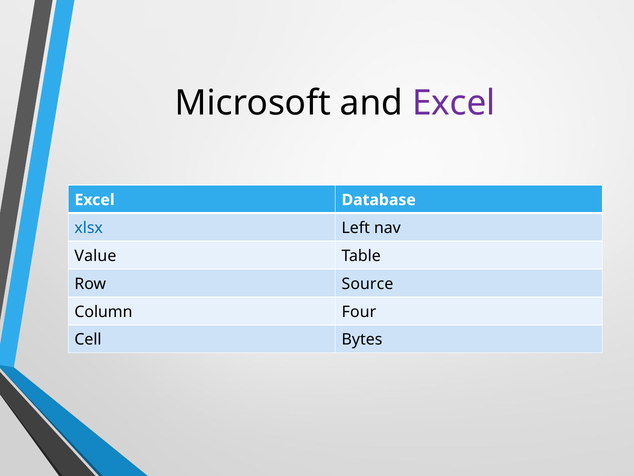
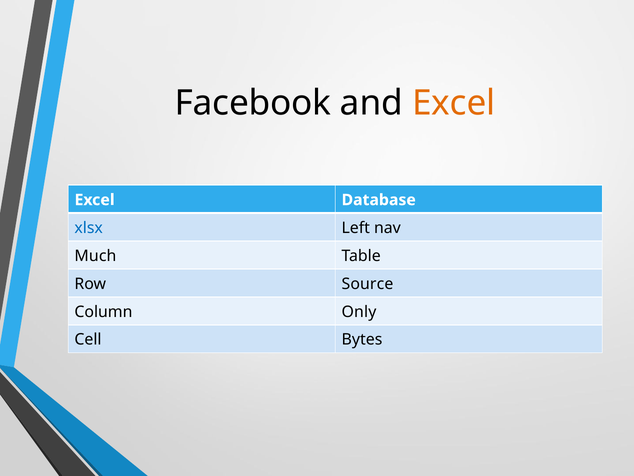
Microsoft: Microsoft -> Facebook (253, 103)
Excel colour: purple -> orange (454, 103)
Value: Value -> Much (95, 256)
Four: Four -> Only (359, 311)
